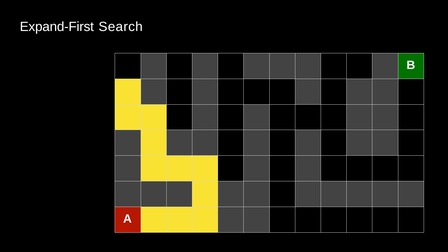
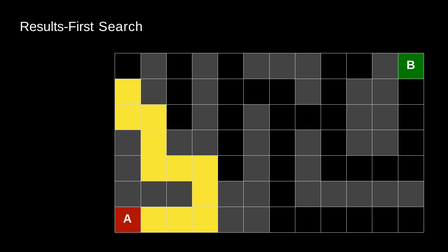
Expand-First: Expand-First -> Results-First (57, 27)
